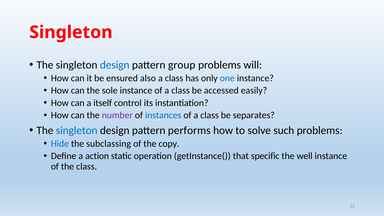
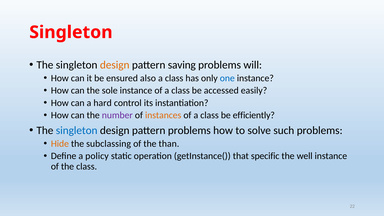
design colour: blue -> orange (115, 65)
group: group -> saving (182, 65)
itself: itself -> hard (103, 103)
instances colour: blue -> orange (163, 115)
separates: separates -> efficiently (254, 115)
pattern performs: performs -> problems (189, 130)
Hide colour: blue -> orange (60, 144)
copy: copy -> than (169, 144)
action: action -> policy (97, 156)
